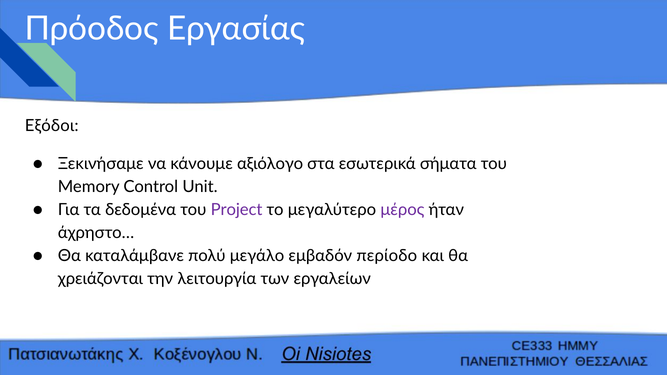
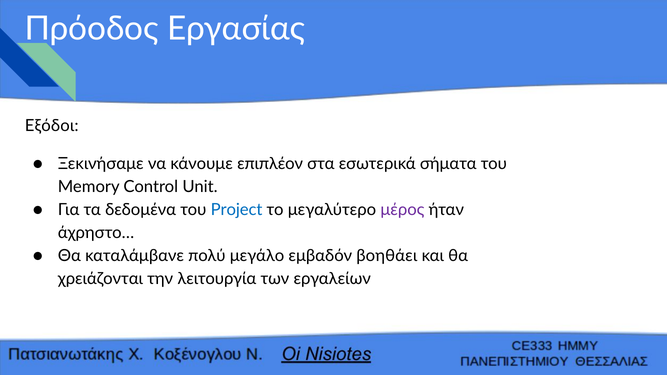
αξιόλογο: αξιόλογο -> επιπλέον (270, 164)
Project colour: purple -> blue (237, 210)
περίοδο: περίοδο -> βοηθάει (387, 256)
